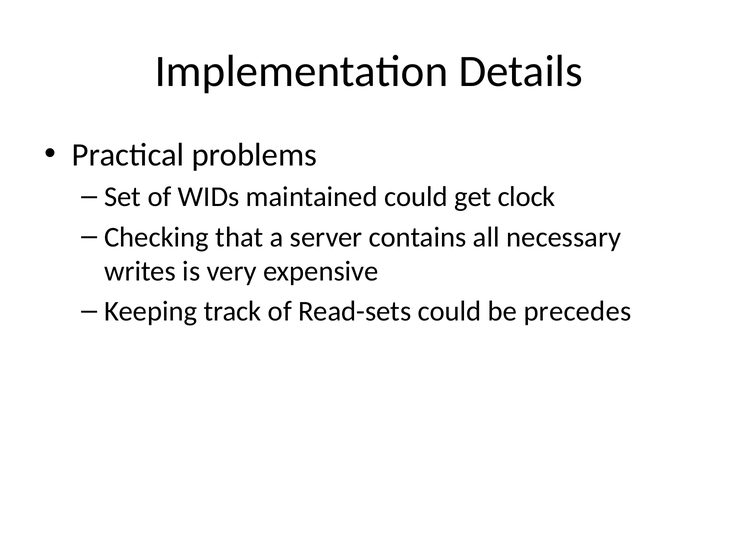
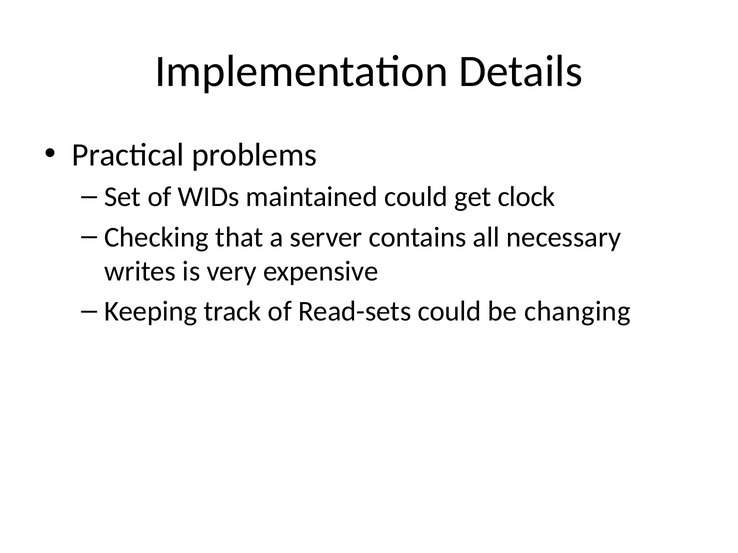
precedes: precedes -> changing (577, 312)
